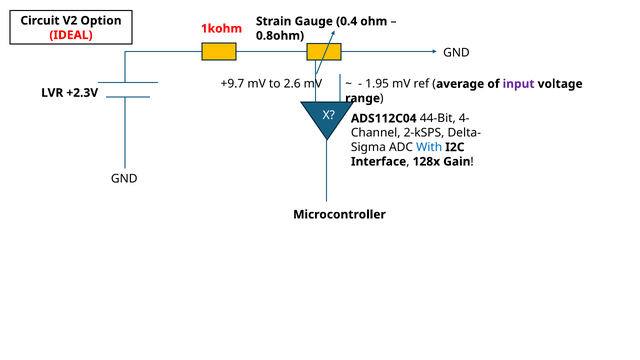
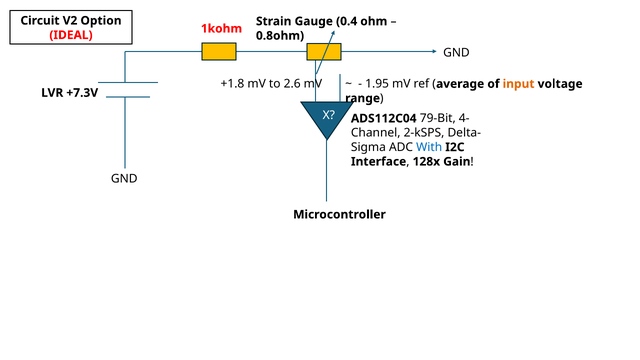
+9.7: +9.7 -> +1.8 (232, 84)
input colour: purple -> orange (519, 84)
+2.3V: +2.3V -> +7.3V (82, 93)
44-Bit: 44-Bit -> 79-Bit (438, 118)
